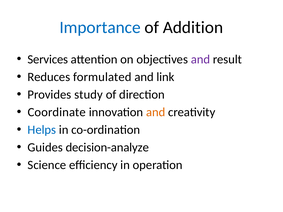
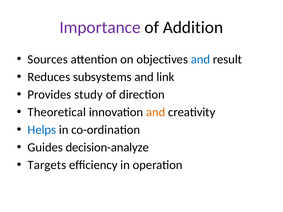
Importance colour: blue -> purple (100, 27)
Services: Services -> Sources (48, 59)
and colour: purple -> blue (200, 59)
formulated: formulated -> subsystems (102, 77)
Coordinate: Coordinate -> Theoretical (57, 112)
Science: Science -> Targets (47, 165)
